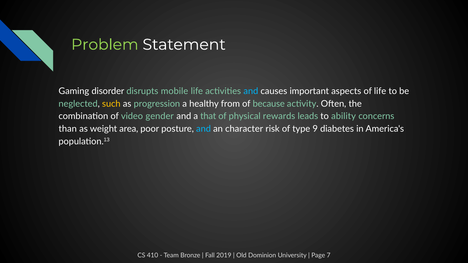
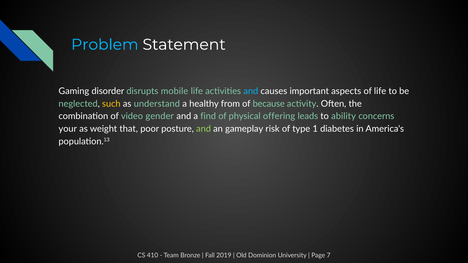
Problem colour: light green -> light blue (105, 45)
progression: progression -> understand (157, 104)
that: that -> find (208, 116)
rewards: rewards -> offering (279, 116)
than: than -> your (68, 129)
area: area -> that (129, 129)
and colour: light blue -> light green (204, 129)
character: character -> gameplay (244, 129)
9: 9 -> 1 (315, 129)
